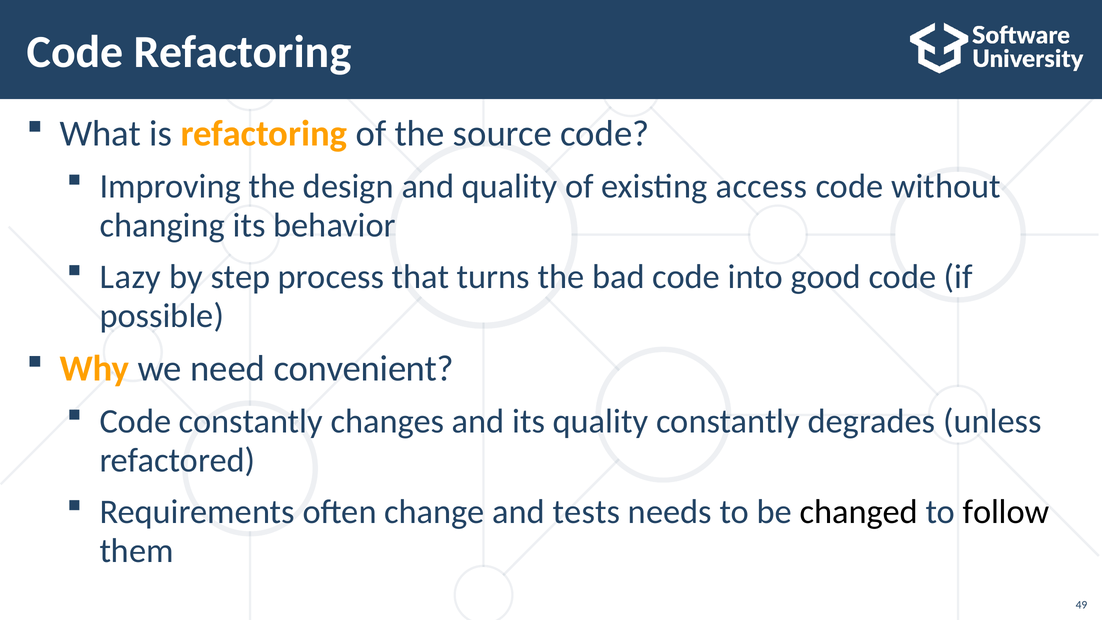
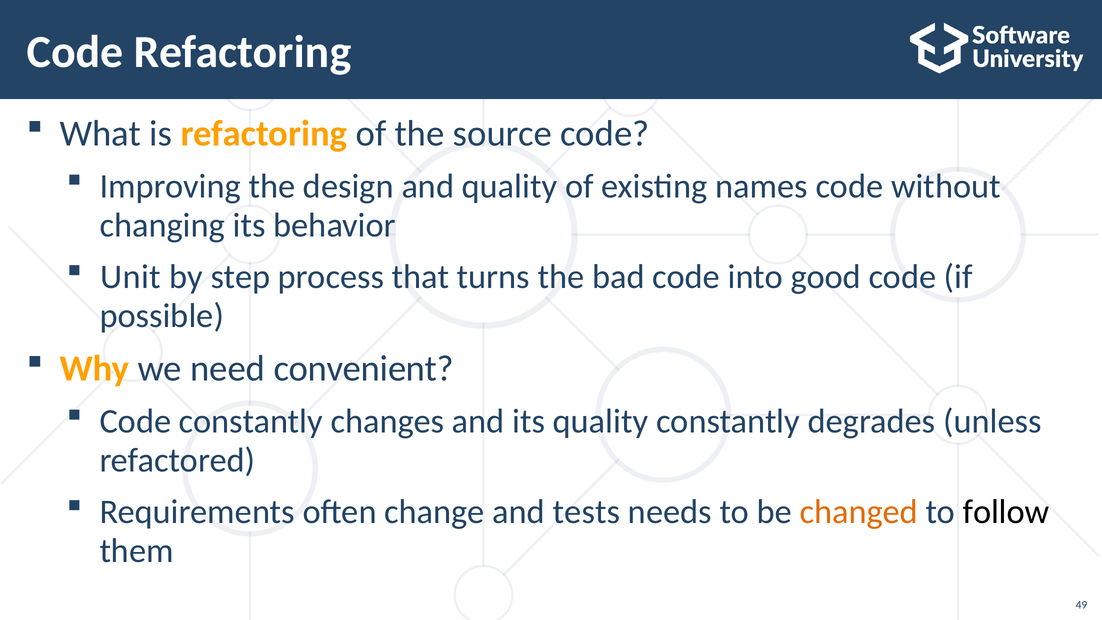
access: access -> names (761, 186)
Lazy: Lazy -> Unit (130, 277)
changed colour: black -> orange (859, 512)
